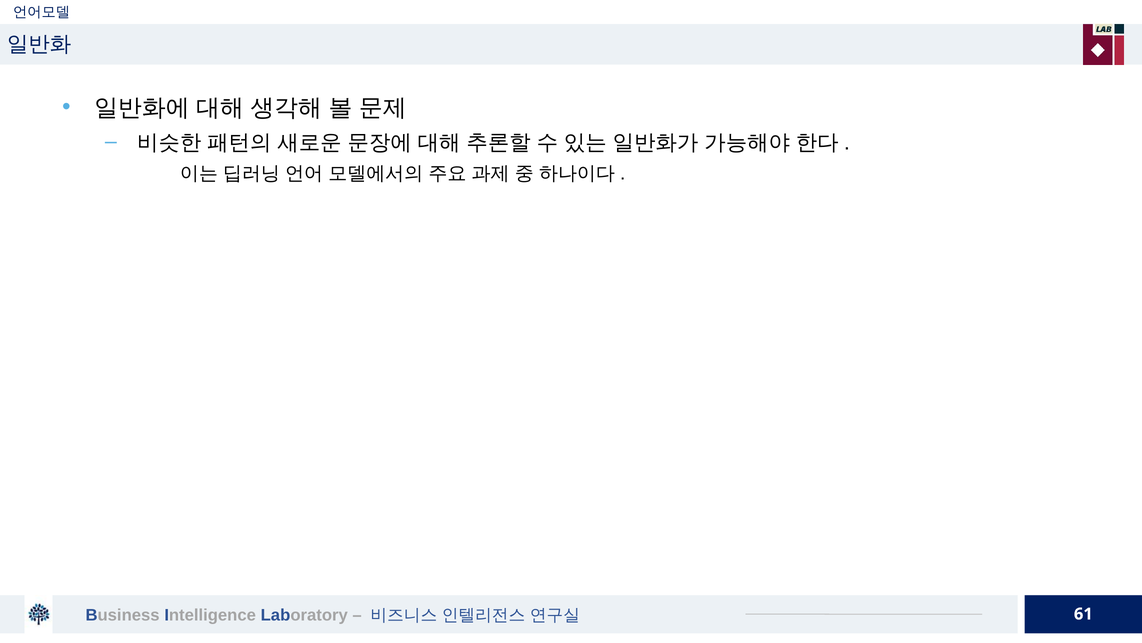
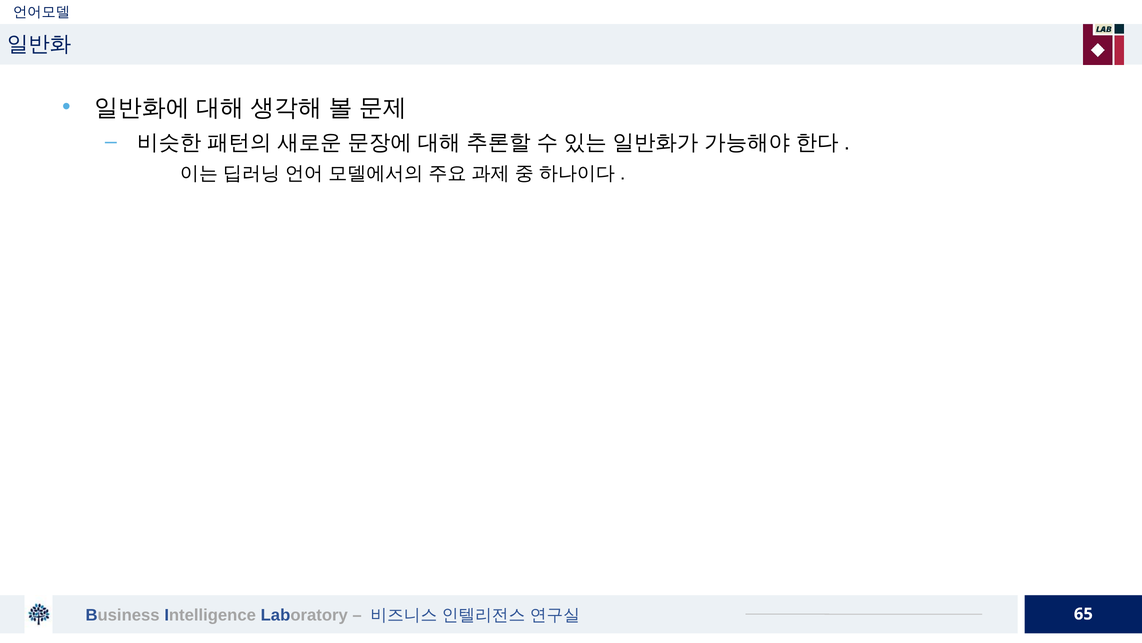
61: 61 -> 65 (1083, 613)
